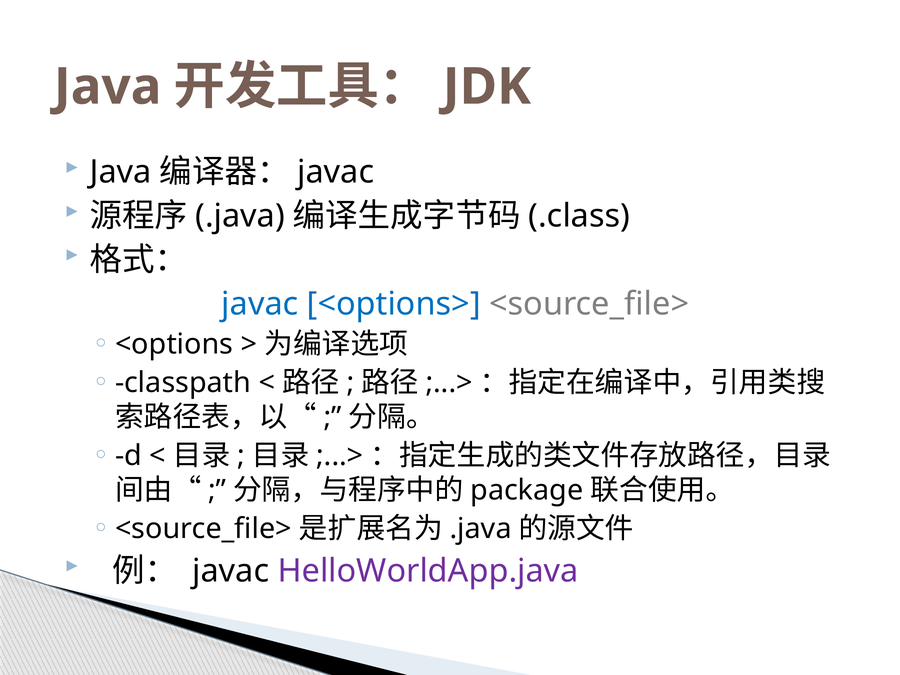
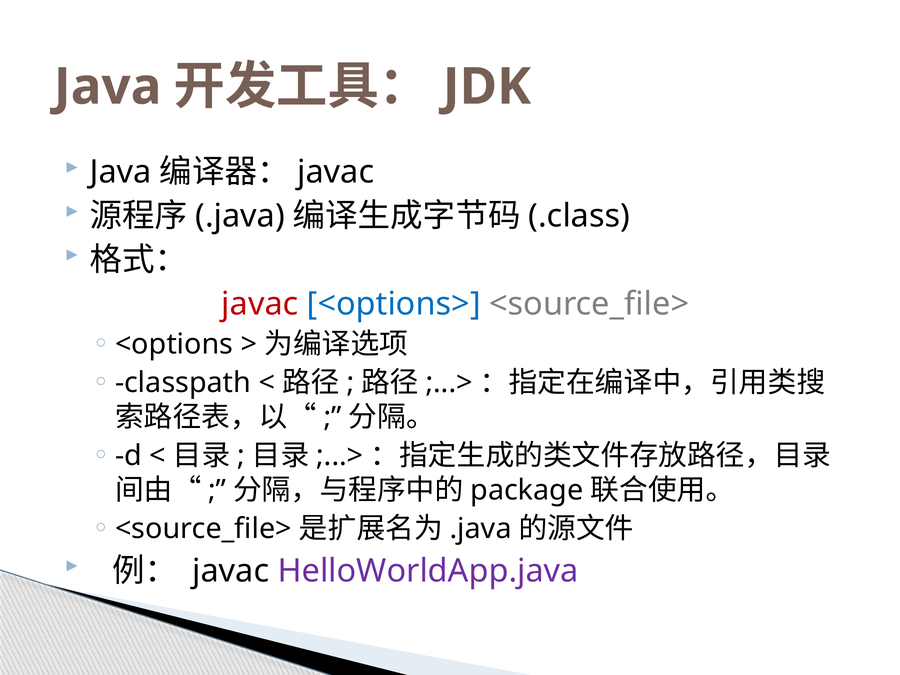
javac colour: blue -> red (260, 304)
